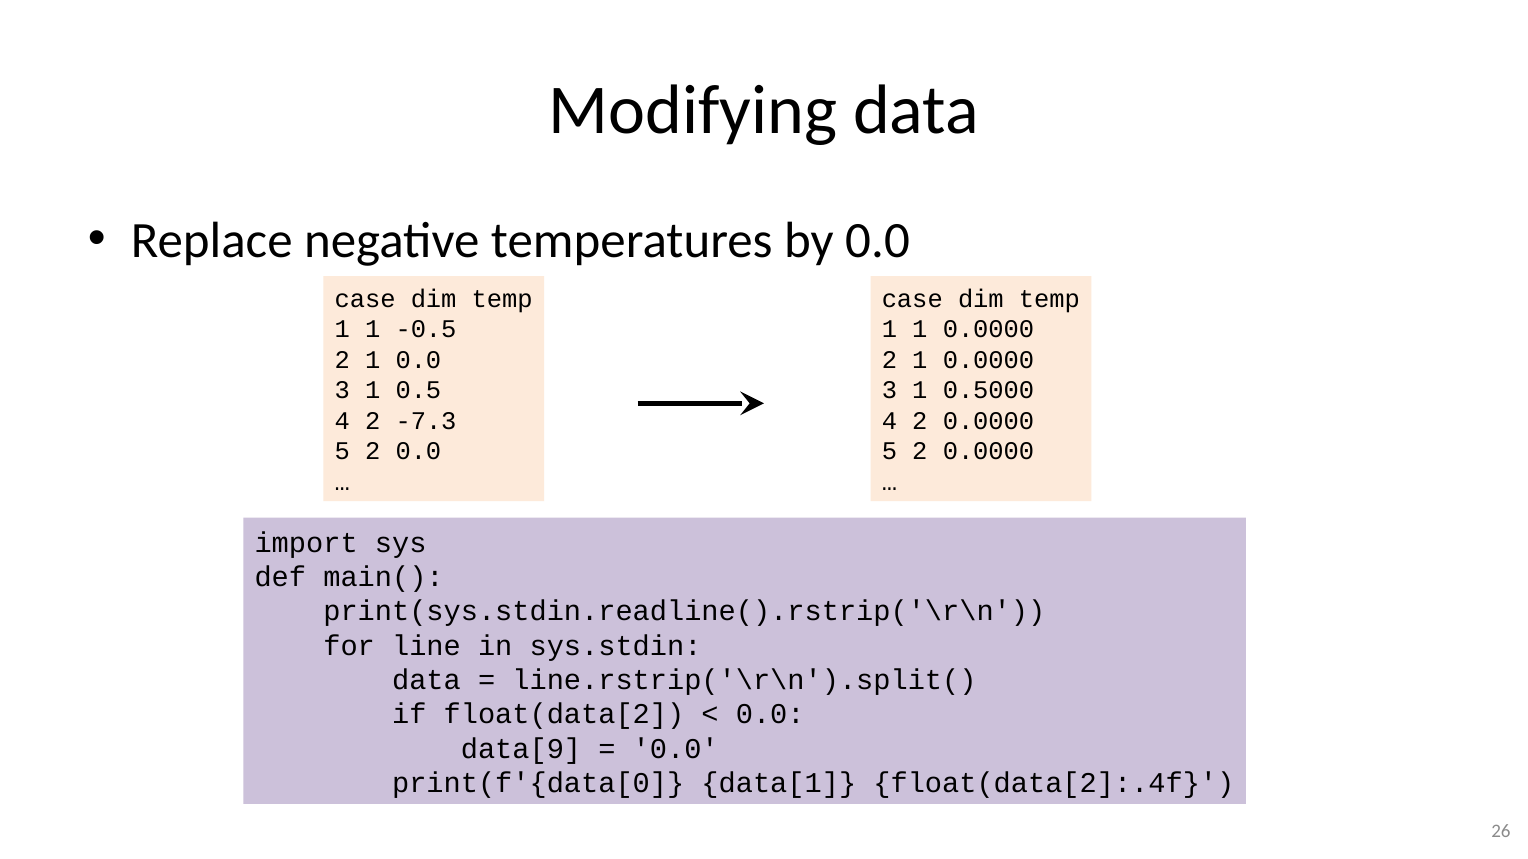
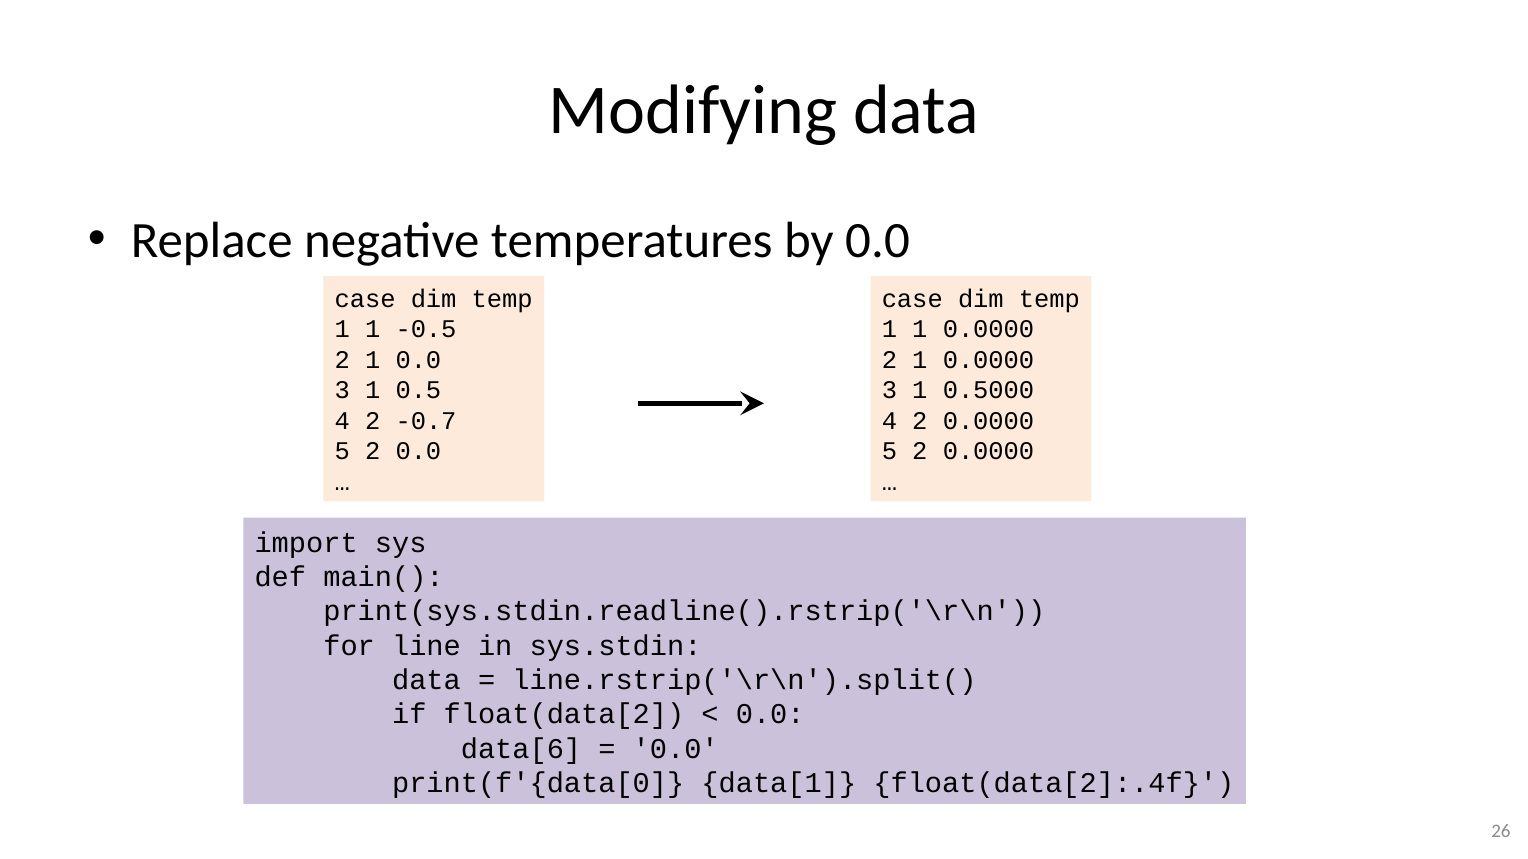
-7.3: -7.3 -> -0.7 (426, 421)
data[9: data[9 -> data[6 (521, 749)
